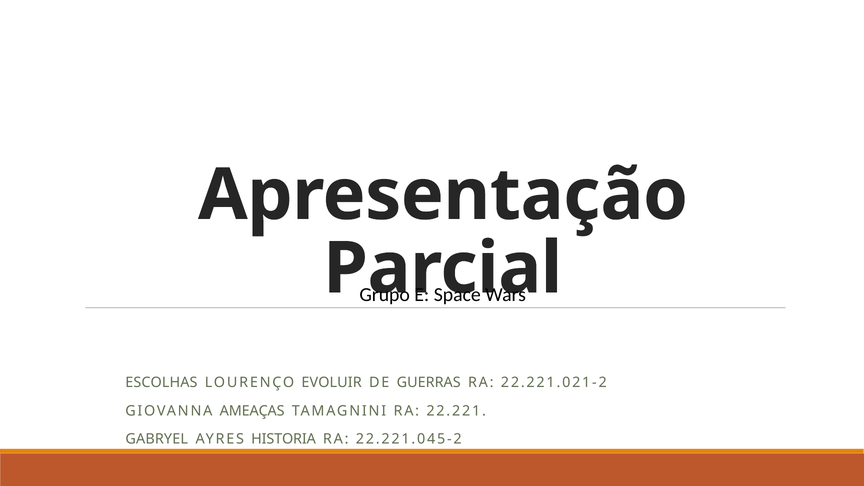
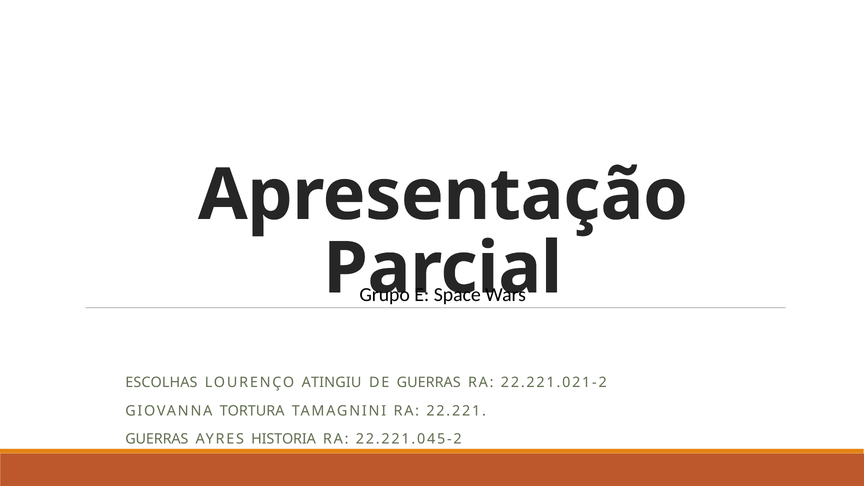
EVOLUIR: EVOLUIR -> ATINGIU (332, 383)
AMEAÇAS: AMEAÇAS -> TORTURA (252, 411)
GABRYEL: GABRYEL -> GUERRAS (157, 439)
